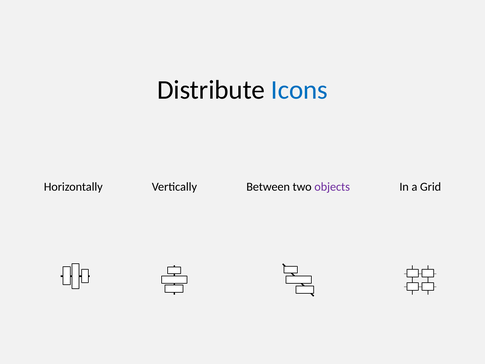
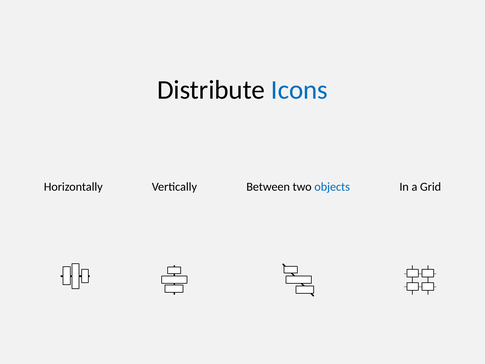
objects colour: purple -> blue (332, 187)
